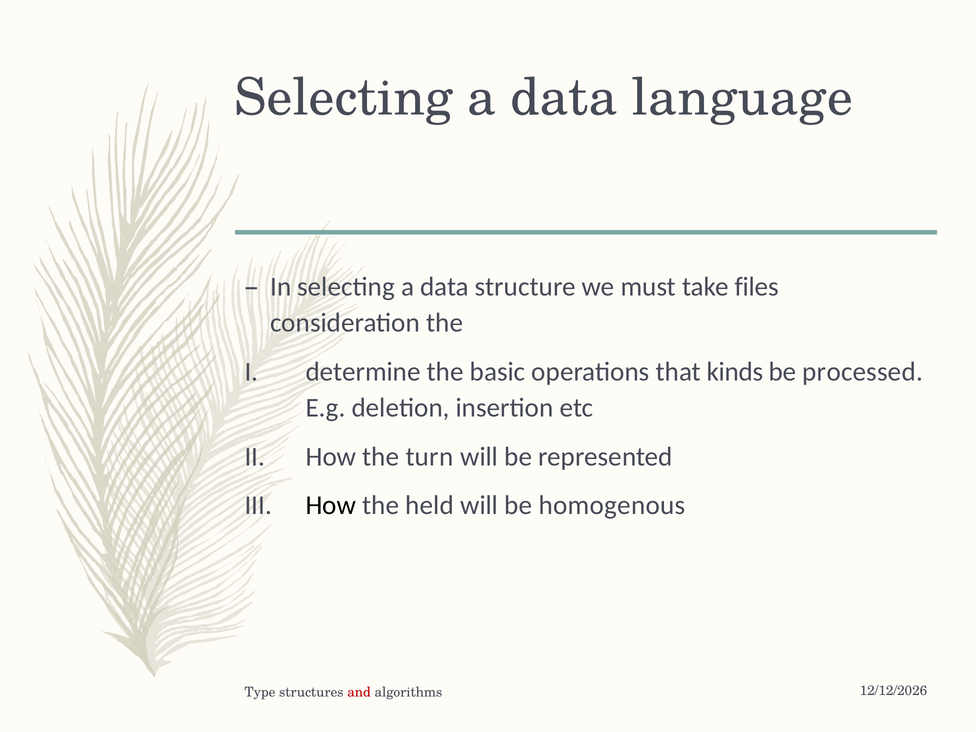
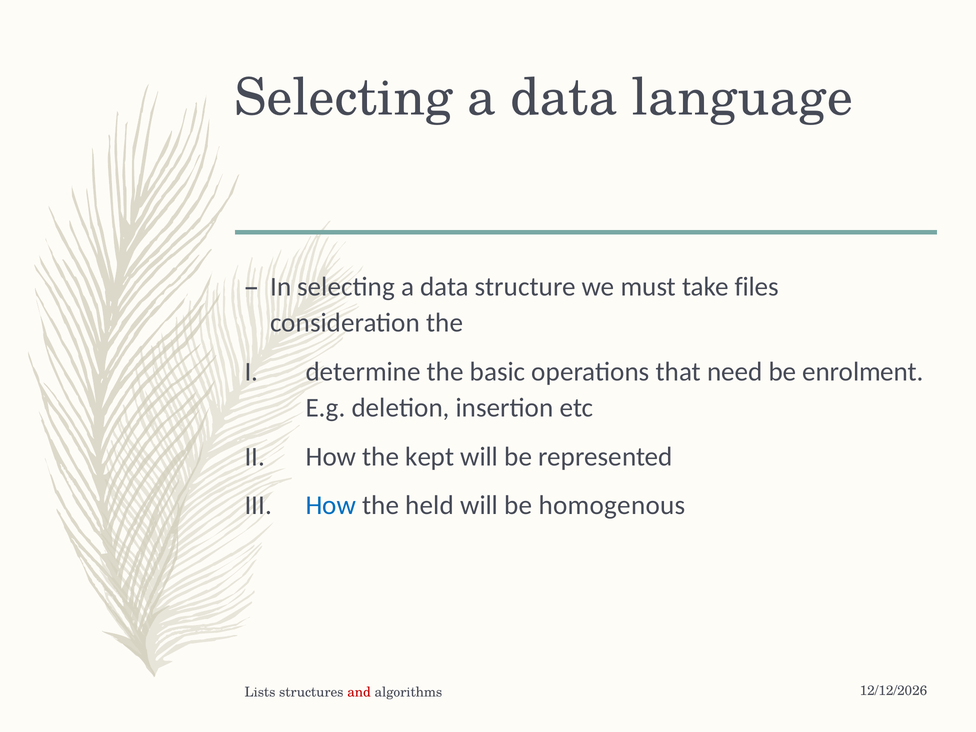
kinds: kinds -> need (735, 372)
processed: processed -> enrolment (863, 372)
turn: turn -> kept (430, 457)
How colour: black -> blue (331, 505)
Type: Type -> Lists (260, 692)
